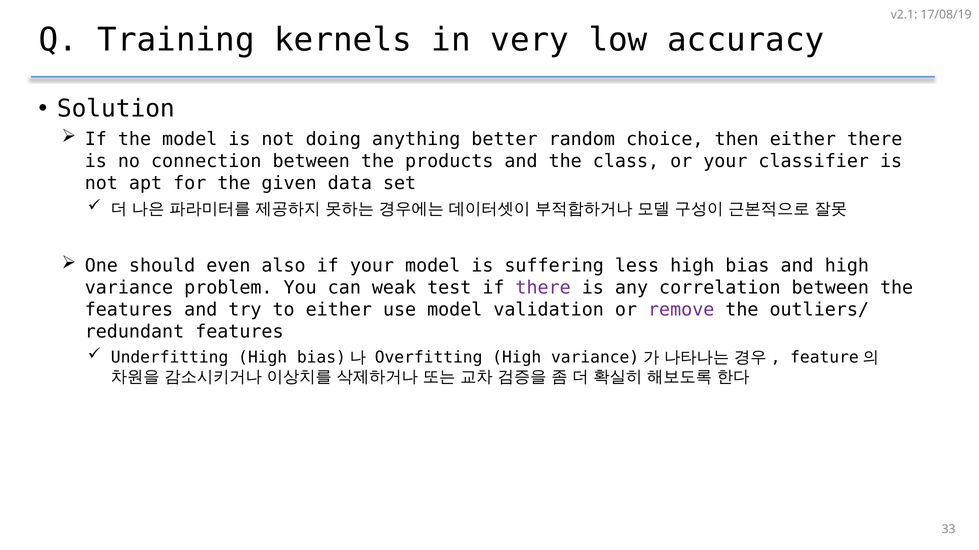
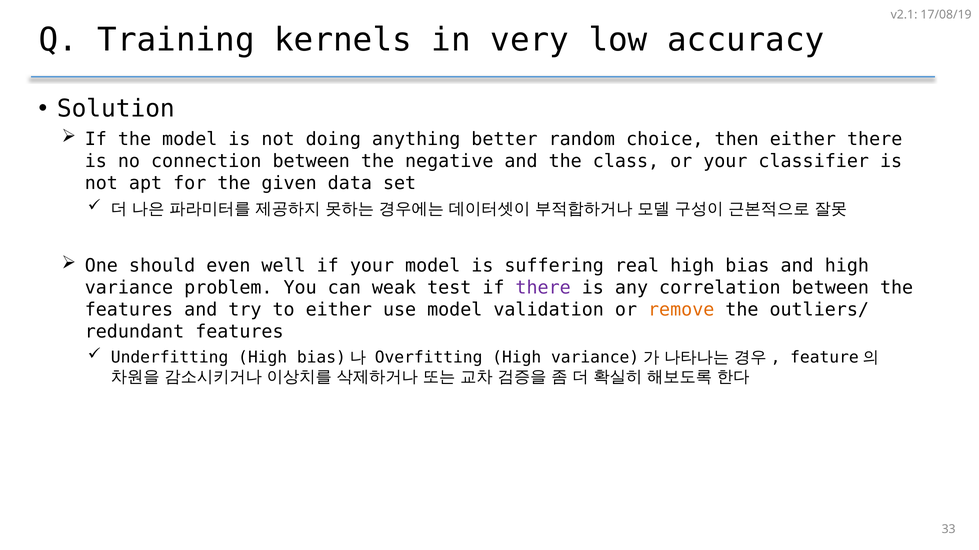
products: products -> negative (449, 162)
also: also -> well (284, 266)
less: less -> real (637, 266)
remove colour: purple -> orange (681, 310)
